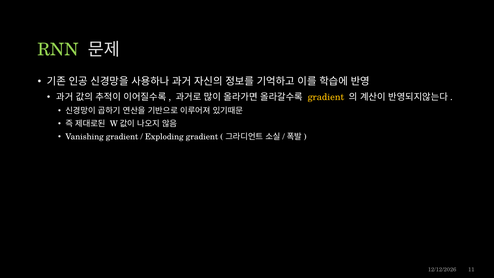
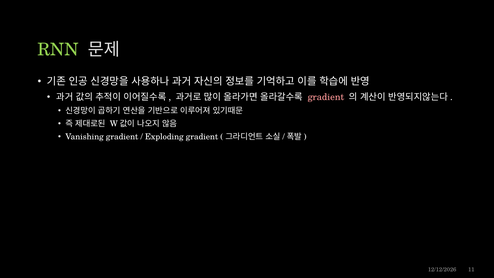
gradient colour: yellow -> pink (326, 97)
